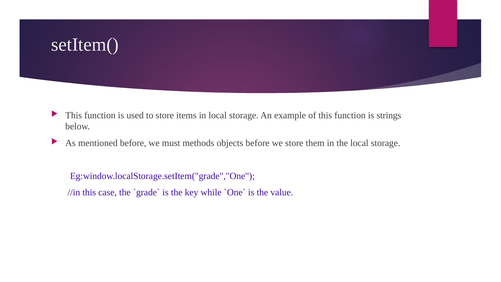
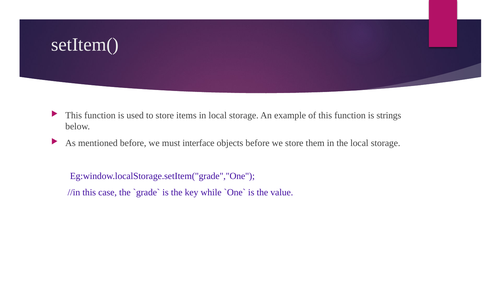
methods: methods -> interface (198, 143)
